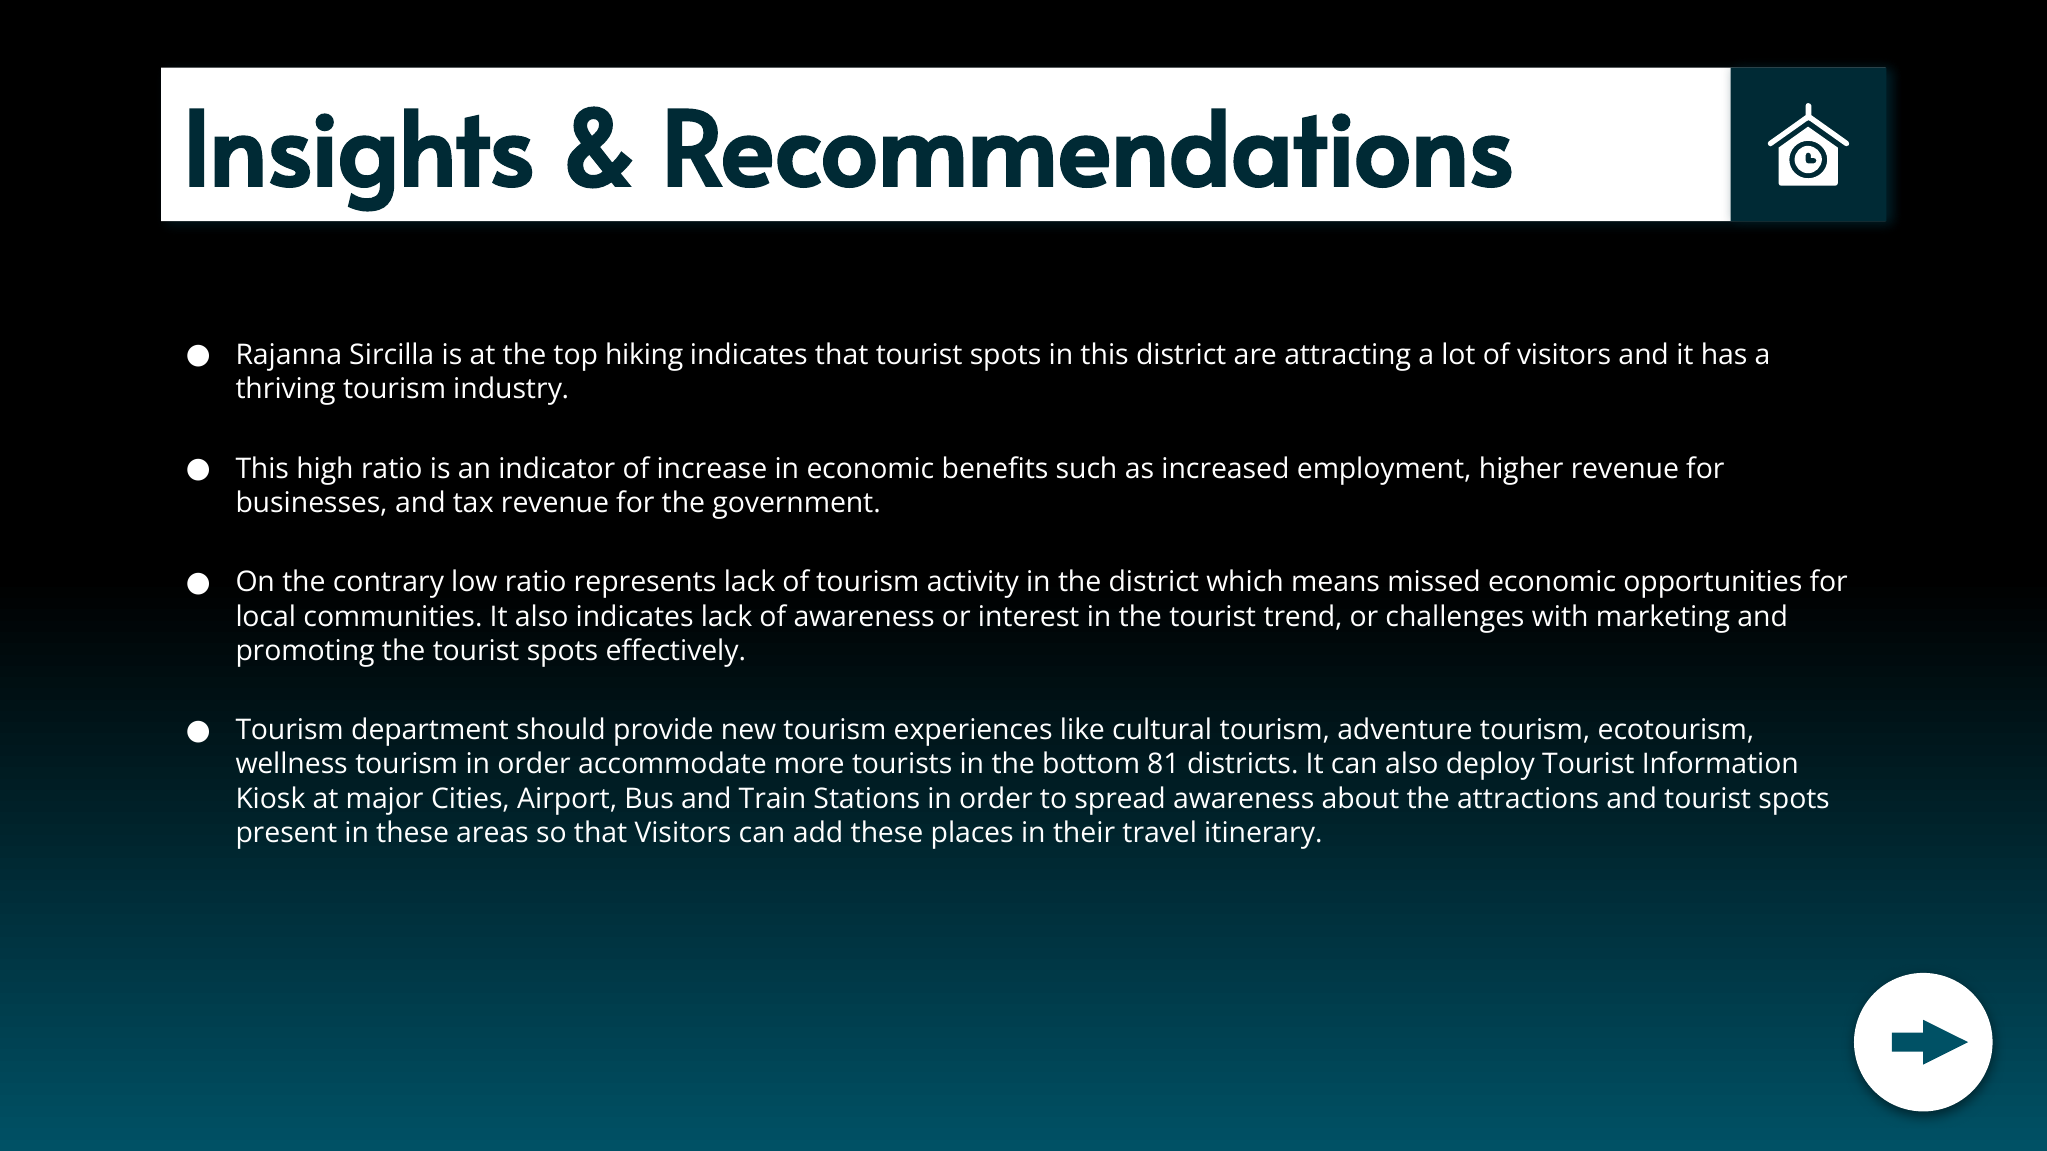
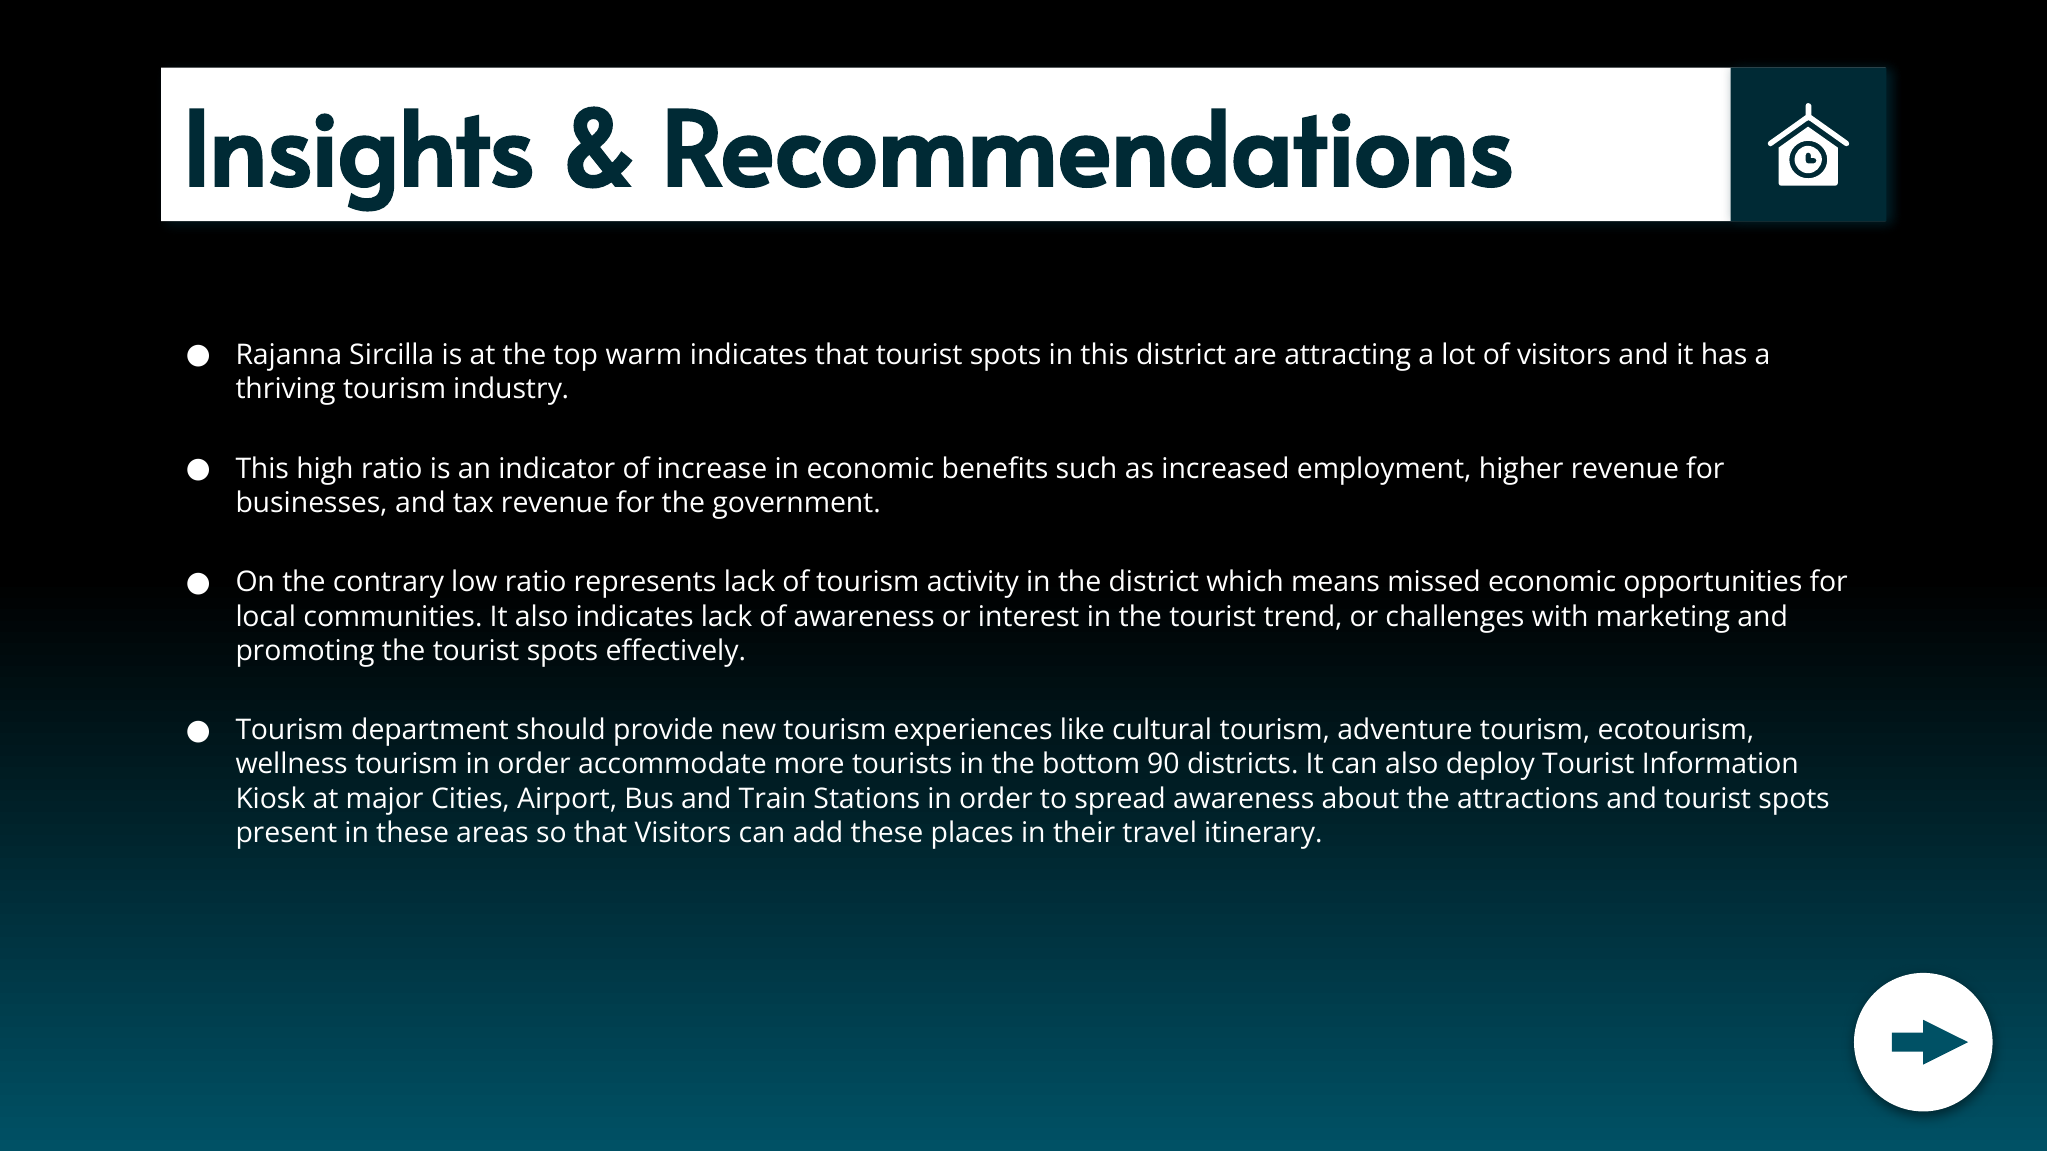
hiking: hiking -> warm (644, 355)
81: 81 -> 90 (1163, 765)
